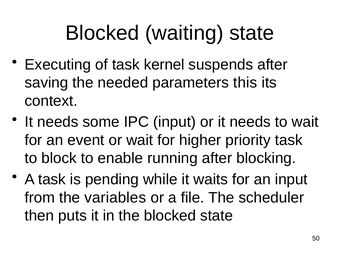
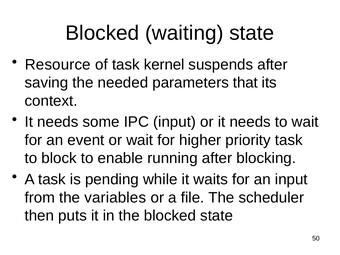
Executing: Executing -> Resource (58, 65)
this: this -> that (245, 83)
